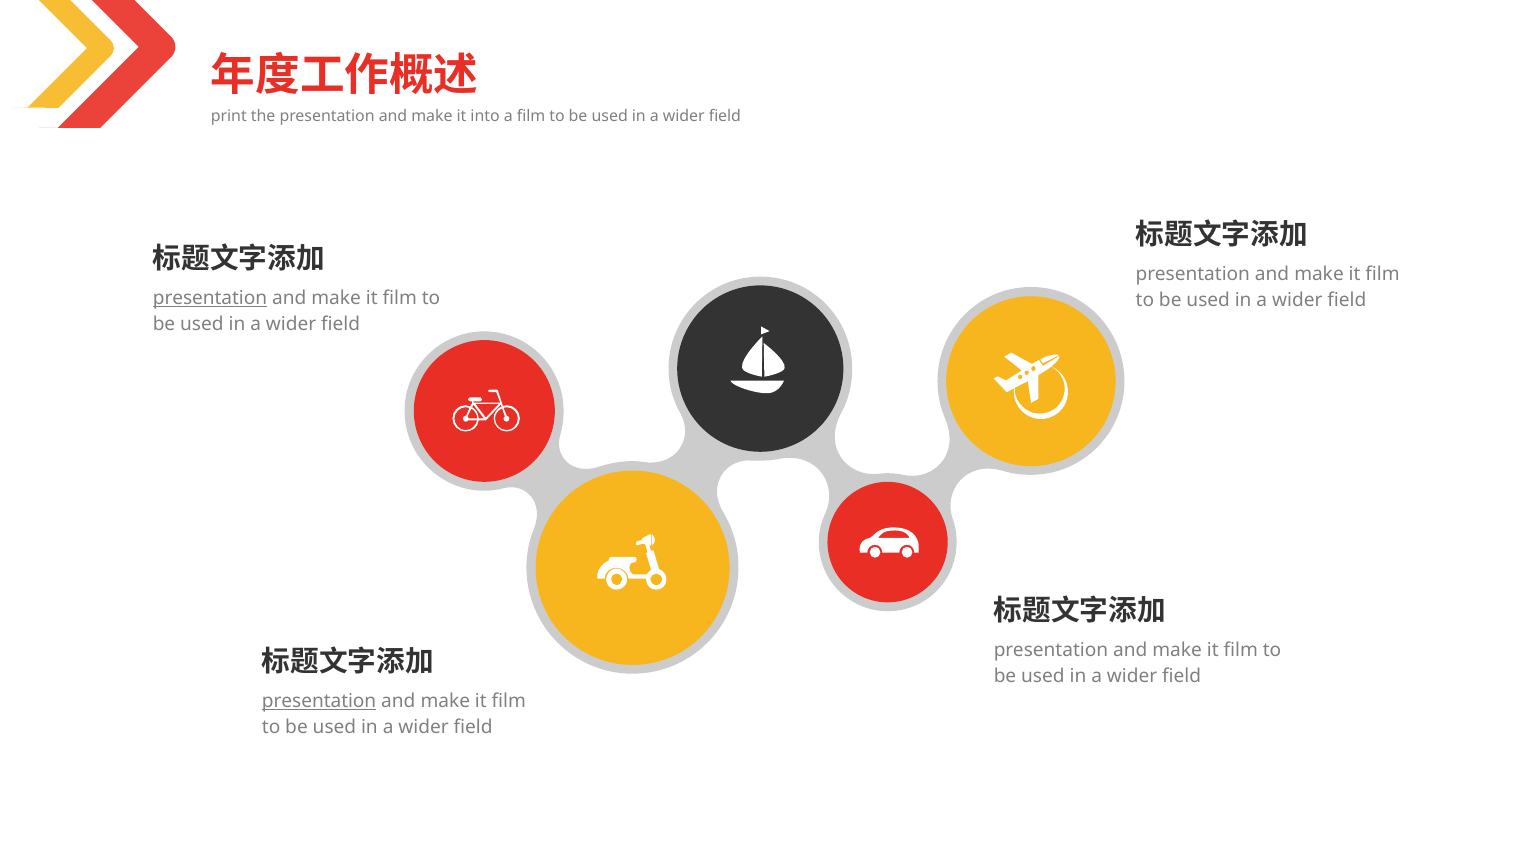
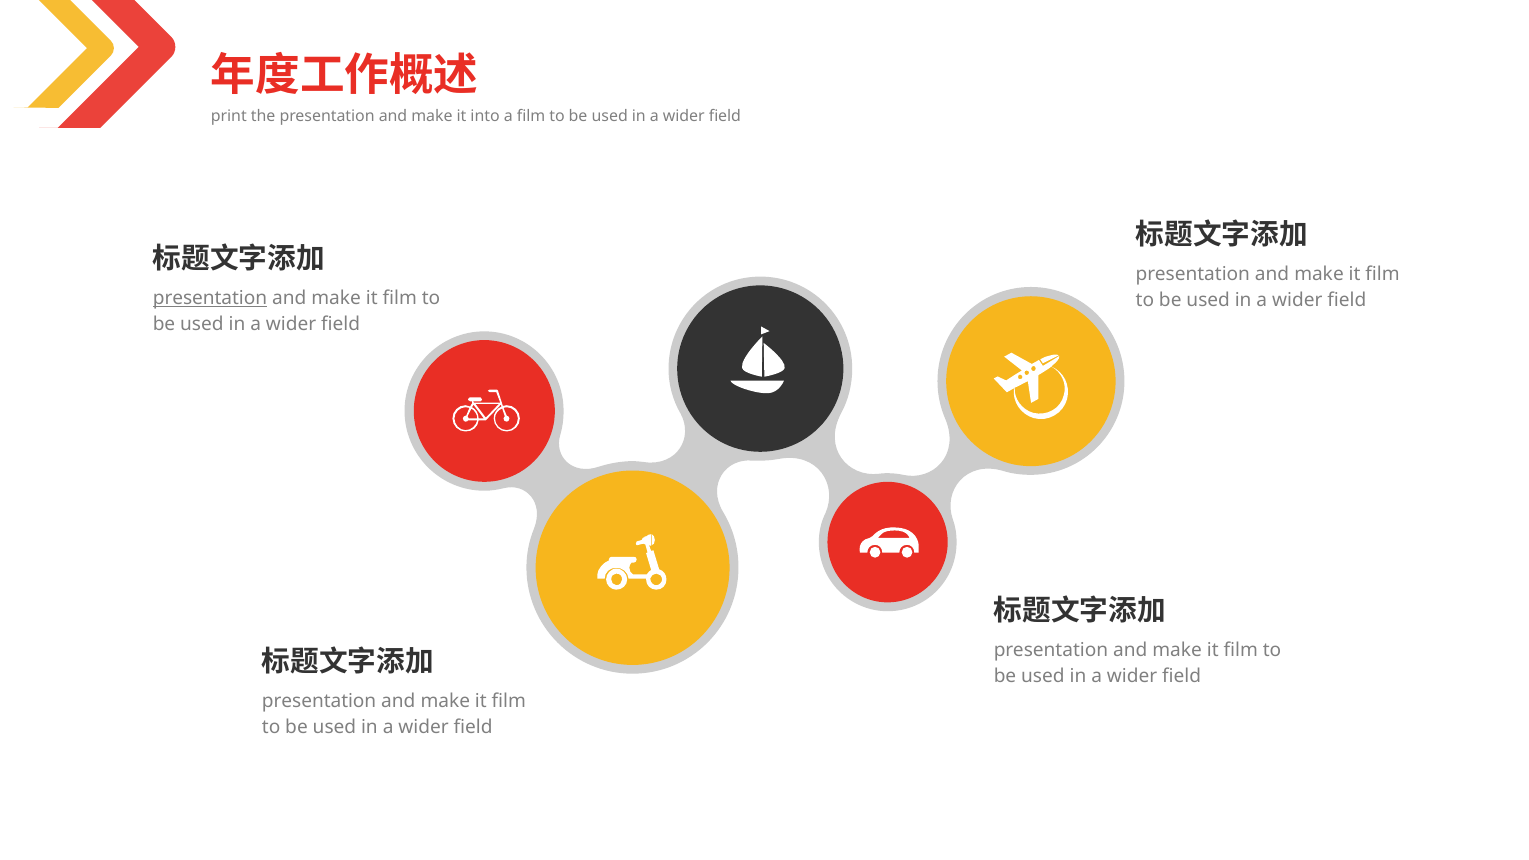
presentation underline: present -> none (319, 701)
